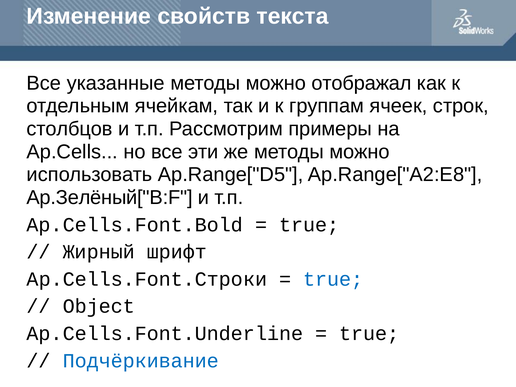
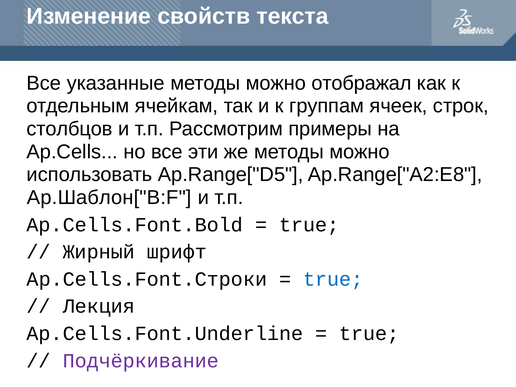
Ap.Зелёный["B:F: Ap.Зелёный["B:F -> Ap.Шаблон["B:F (109, 198)
Object: Object -> Лекция (99, 306)
Подчёркивание colour: blue -> purple (141, 361)
